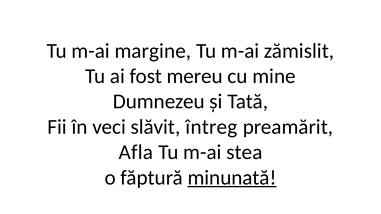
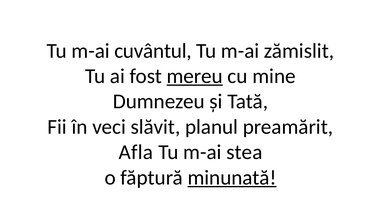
margine: margine -> cuvântul (153, 51)
mereu underline: none -> present (195, 76)
întreg: întreg -> planul (212, 127)
